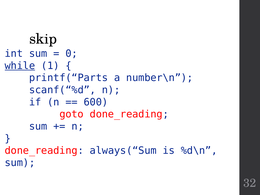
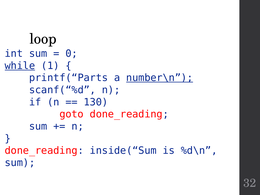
skip: skip -> loop (43, 39)
number\n underline: none -> present (160, 78)
600: 600 -> 130 (96, 102)
always(“Sum: always(“Sum -> inside(“Sum (123, 151)
